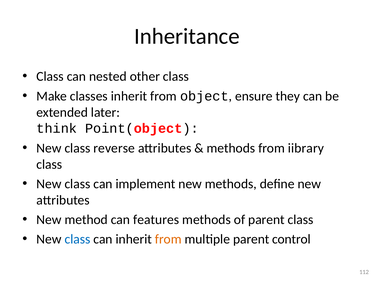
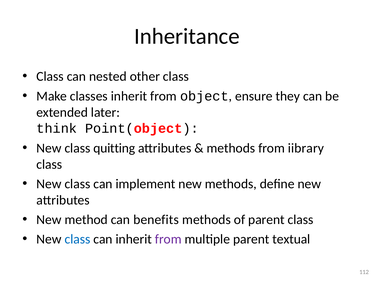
reverse: reverse -> quitting (114, 148)
features: features -> benefits (156, 219)
from colour: orange -> purple (168, 239)
control: control -> textual (291, 239)
